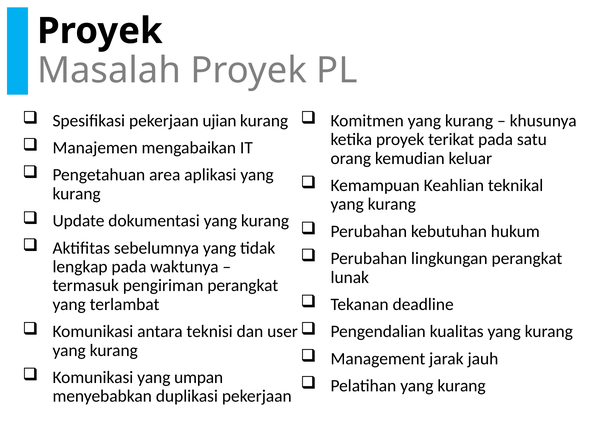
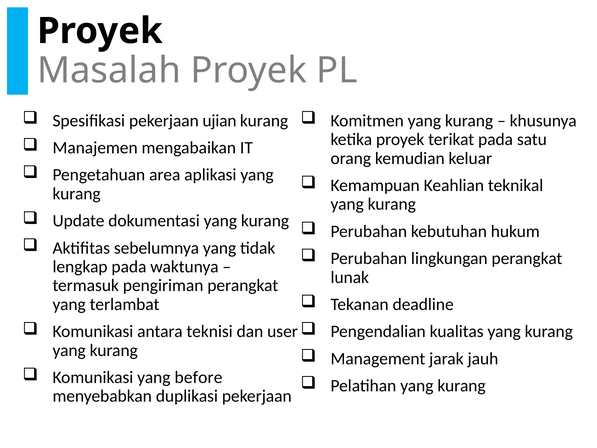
umpan: umpan -> before (198, 377)
